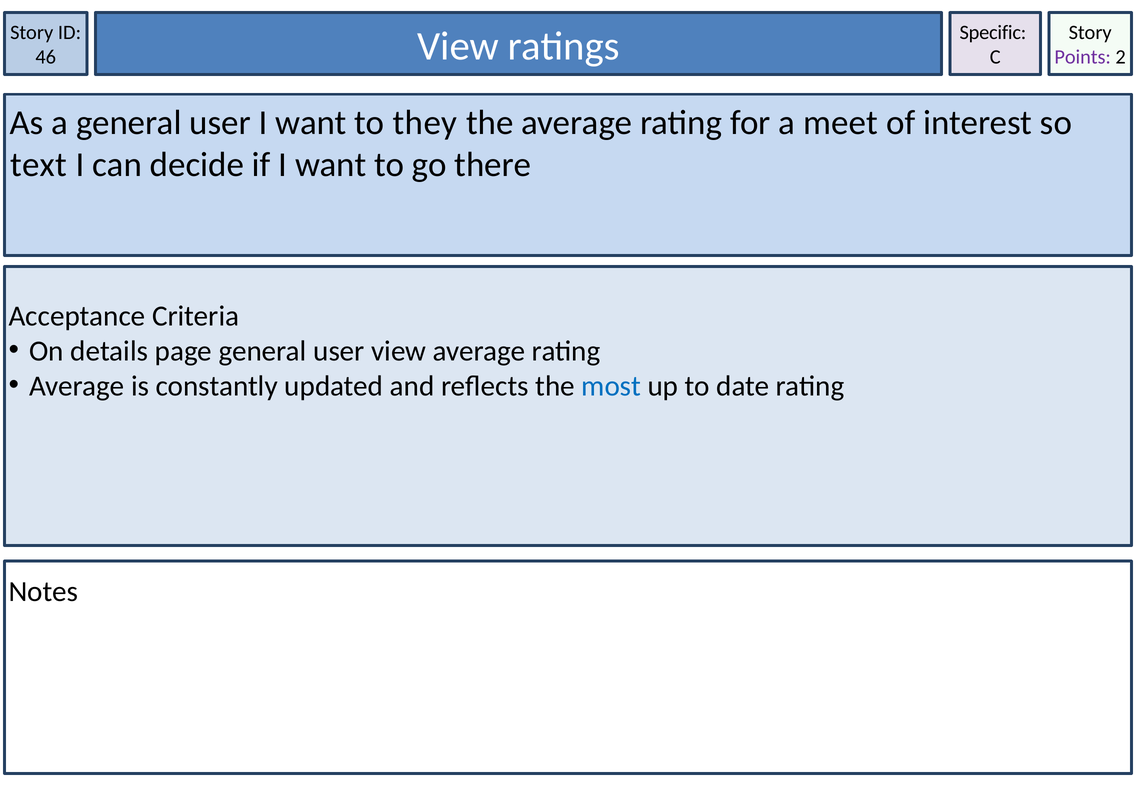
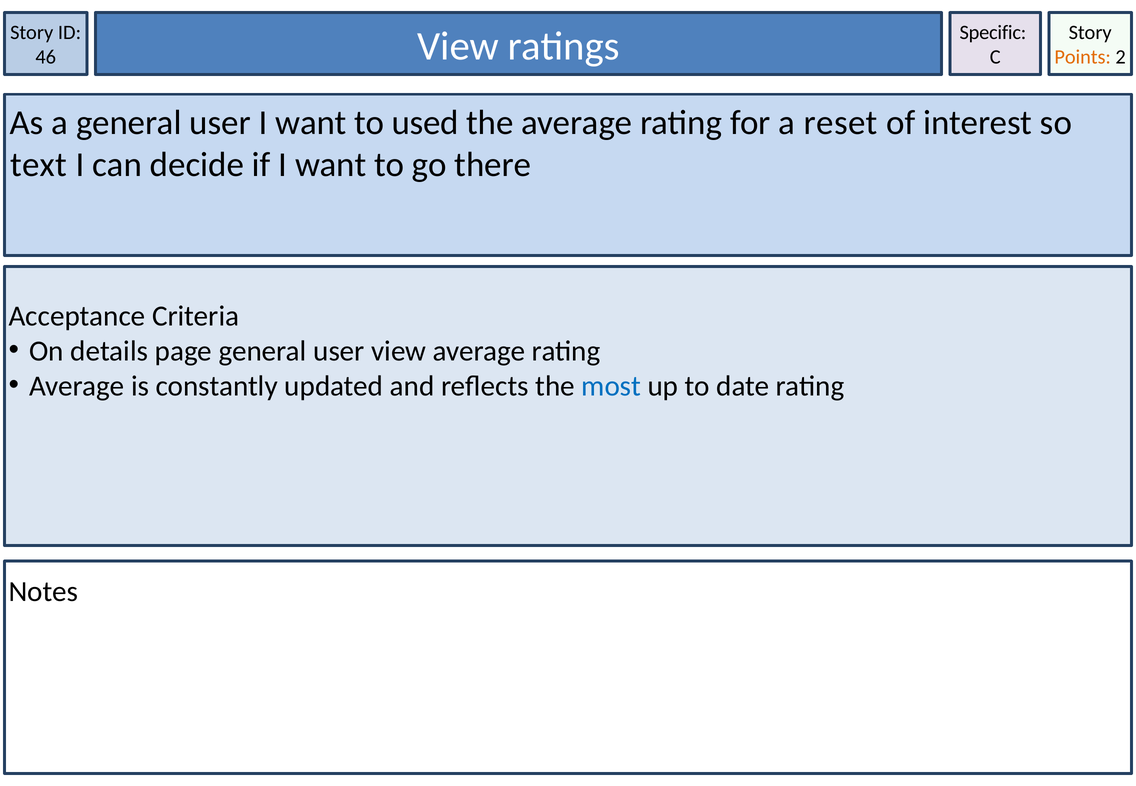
Points colour: purple -> orange (1083, 57)
they: they -> used (425, 123)
meet: meet -> reset (841, 123)
